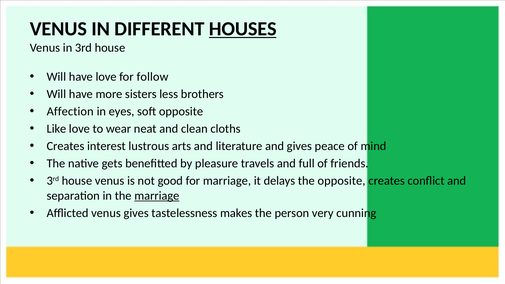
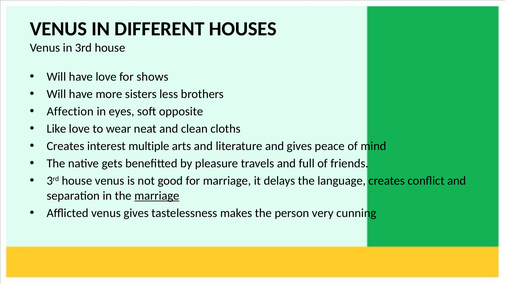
HOUSES underline: present -> none (243, 29)
follow: follow -> shows (153, 77)
lustrous: lustrous -> multiple (149, 146)
the opposite: opposite -> language (342, 181)
